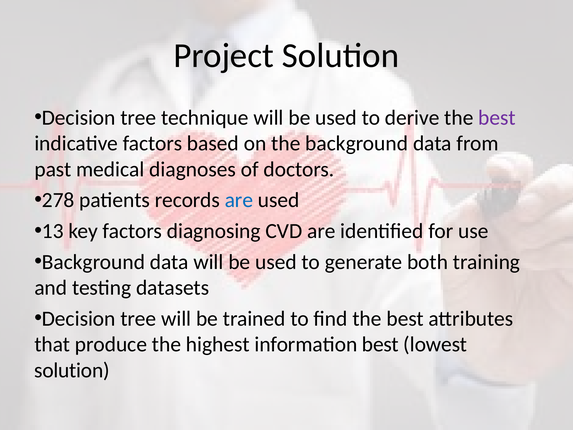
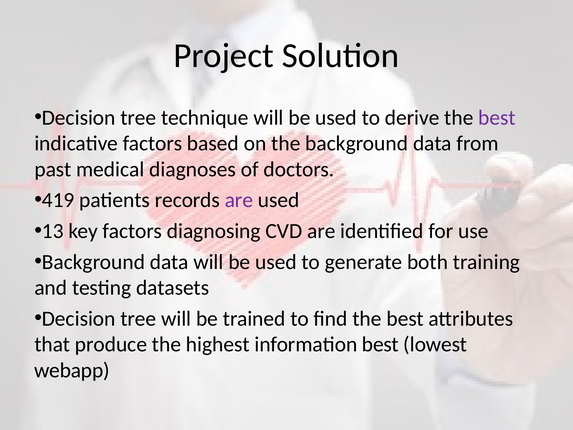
278: 278 -> 419 (58, 200)
are colour: blue -> purple (239, 200)
solution: solution -> webapp (72, 370)
